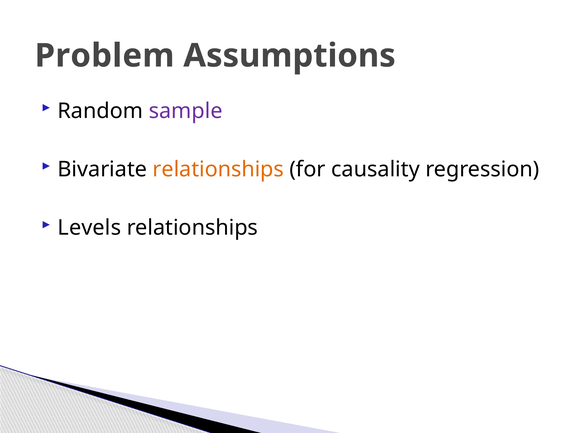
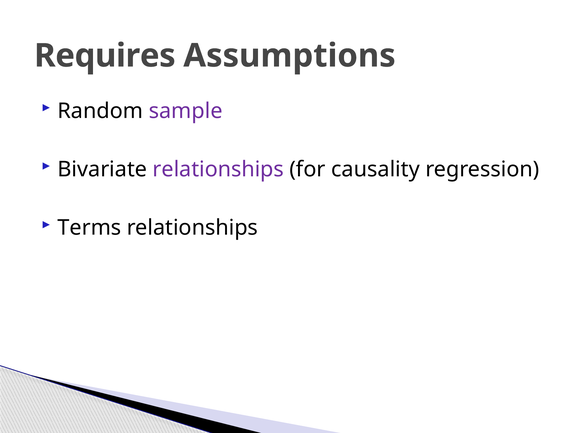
Problem: Problem -> Requires (105, 56)
relationships colour: orange -> purple (218, 169)
Levels: Levels -> Terms (89, 228)
